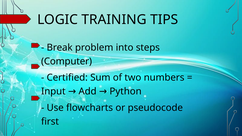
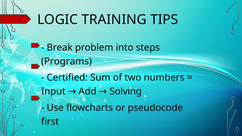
Computer: Computer -> Programs (66, 61)
Python: Python -> Solving (126, 91)
